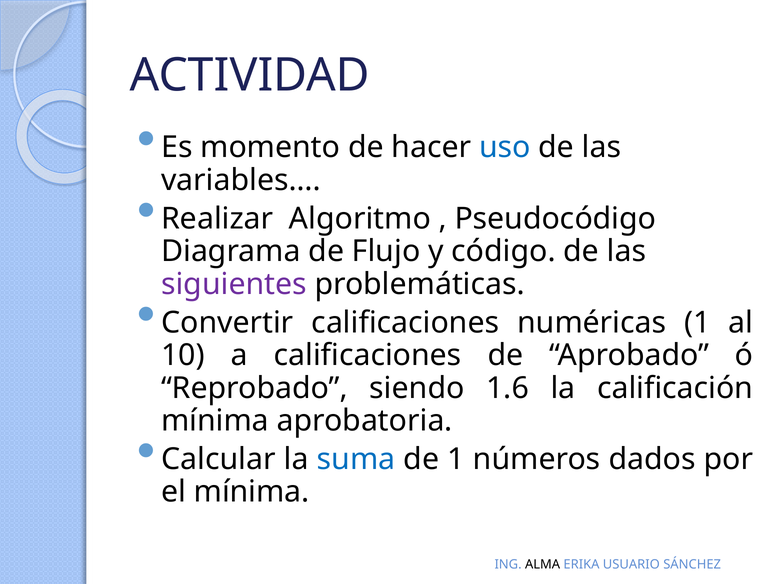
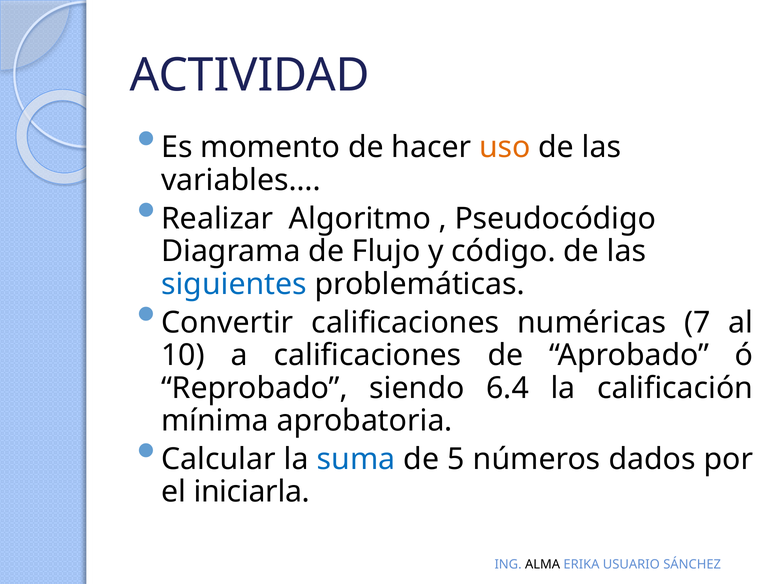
uso colour: blue -> orange (505, 147)
siguientes colour: purple -> blue (234, 284)
numéricas 1: 1 -> 7 (697, 323)
1.6: 1.6 -> 6.4 (508, 388)
de 1: 1 -> 5 (456, 459)
el mínima: mínima -> iniciarla (252, 492)
